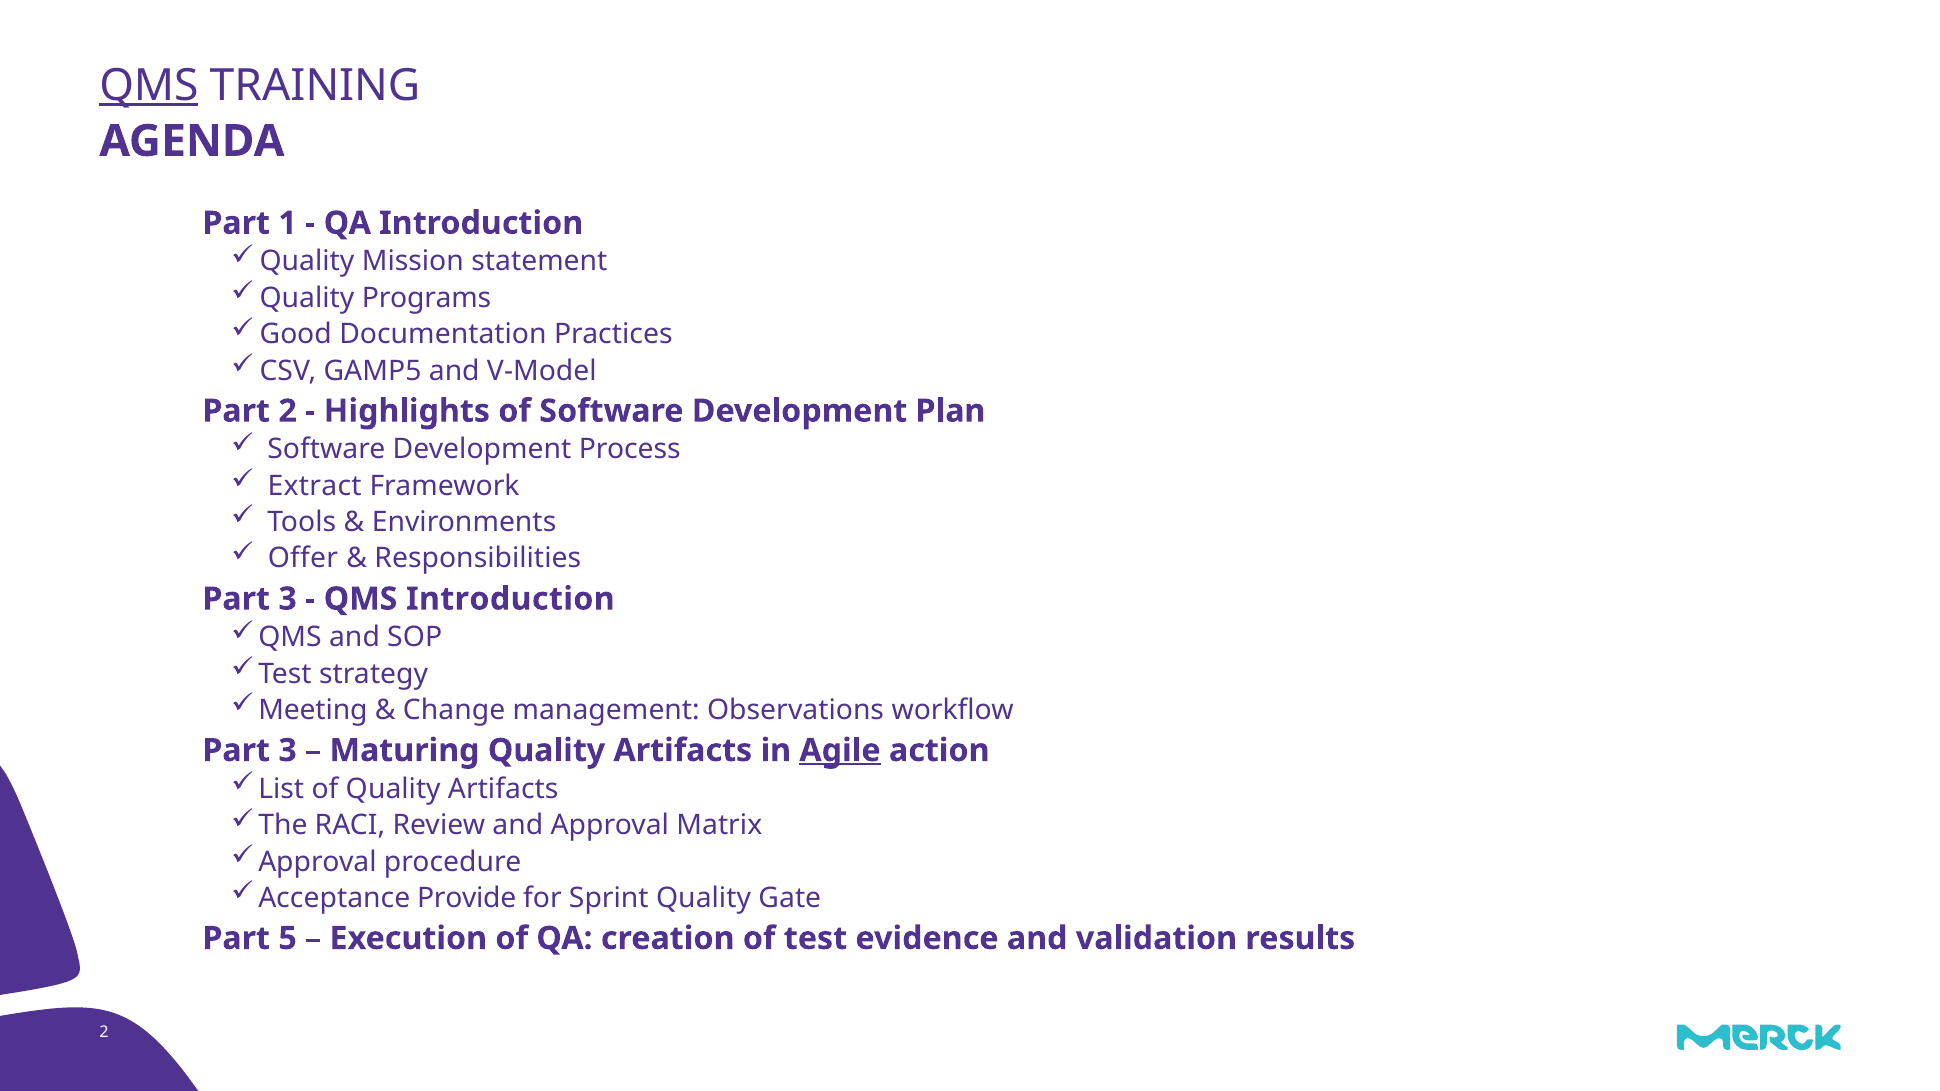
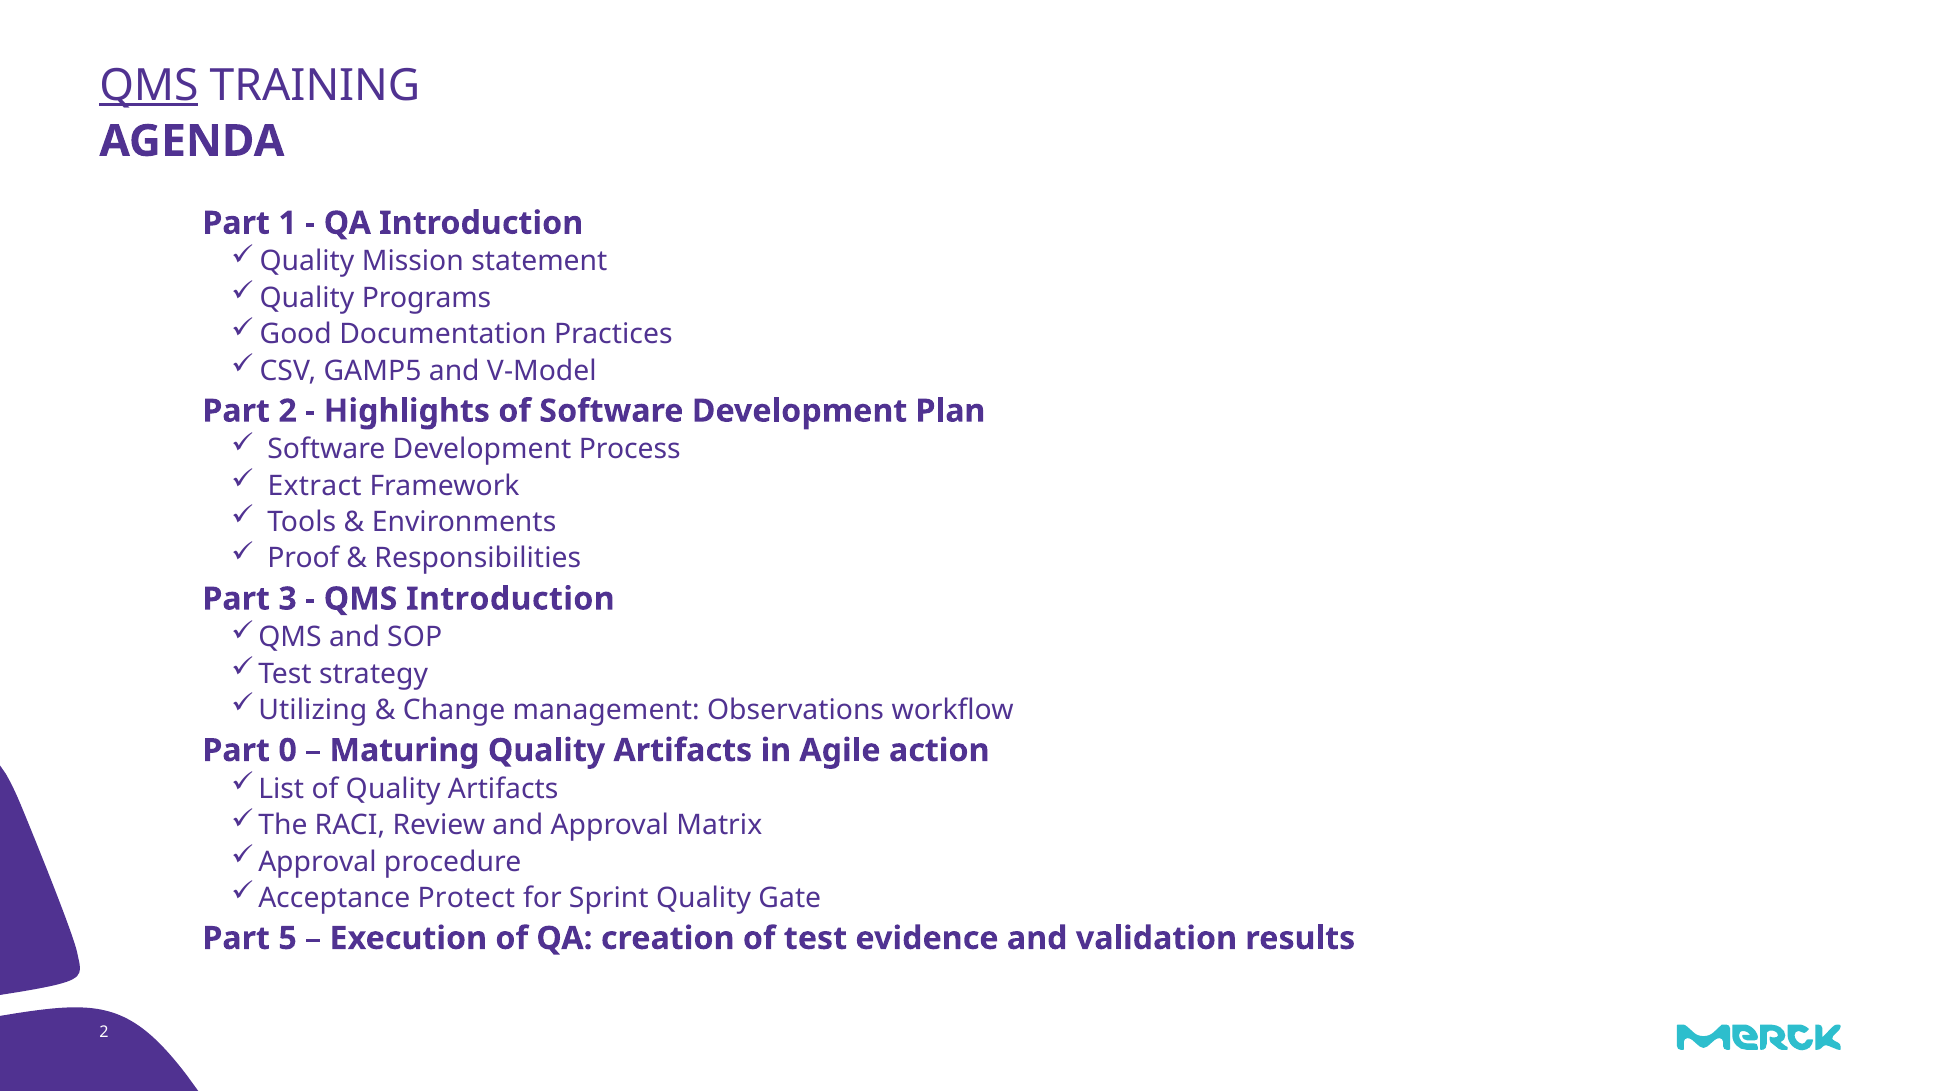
Offer: Offer -> Proof (303, 559)
Meeting: Meeting -> Utilizing (313, 710)
3: 3 -> 0 (288, 751)
Agile underline: present -> none (840, 751)
Provide: Provide -> Protect (466, 898)
